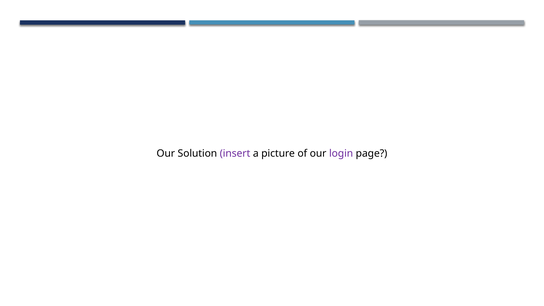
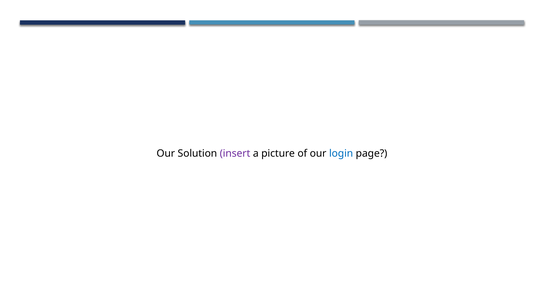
login colour: purple -> blue (341, 154)
